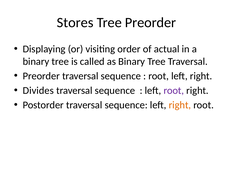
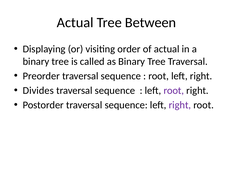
Stores: Stores -> Actual (75, 23)
Tree Preorder: Preorder -> Between (151, 23)
right colour: orange -> purple (180, 105)
